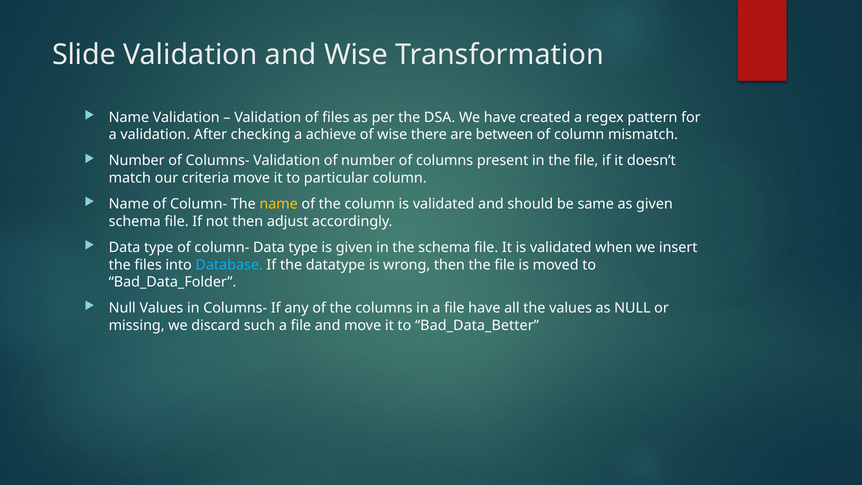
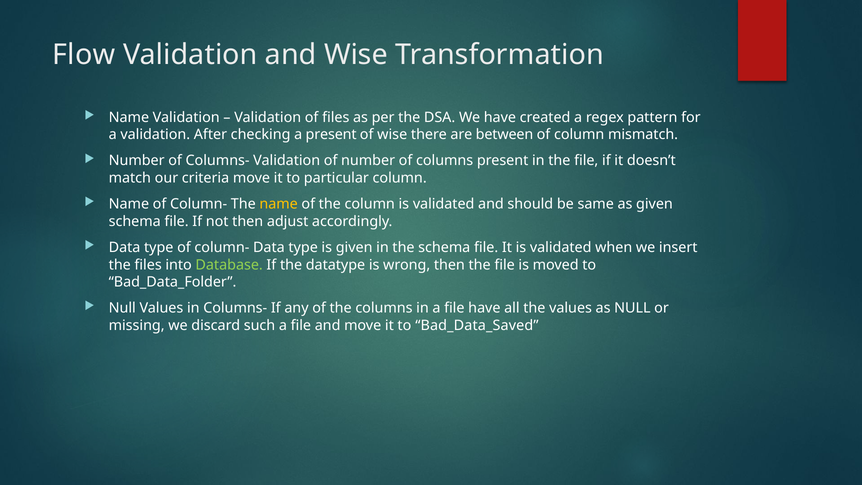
Slide: Slide -> Flow (84, 55)
a achieve: achieve -> present (331, 135)
Database colour: light blue -> light green (229, 265)
Bad_Data_Better: Bad_Data_Better -> Bad_Data_Saved (477, 325)
